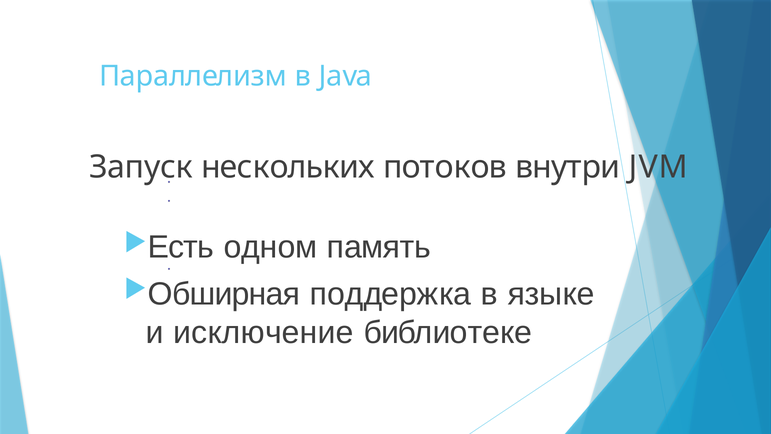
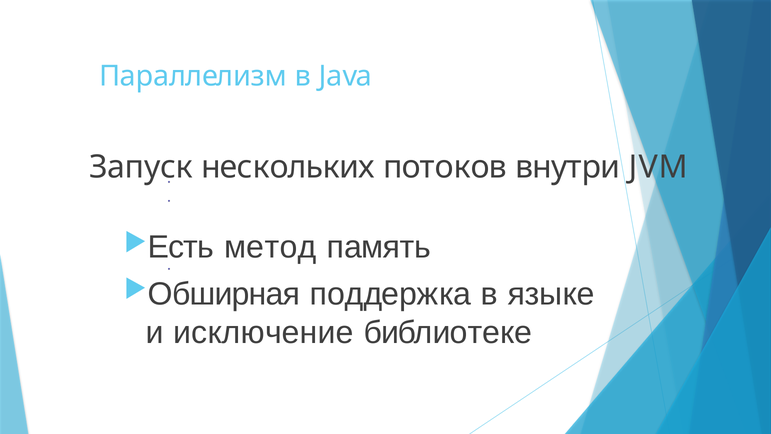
одном: одном -> метод (270, 247)
